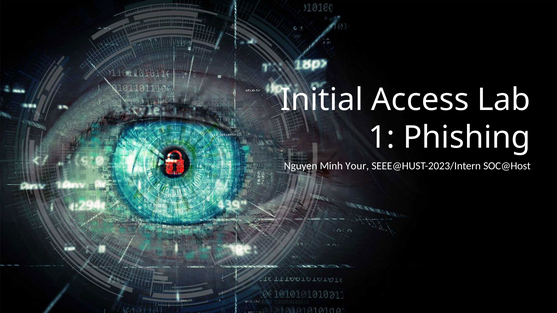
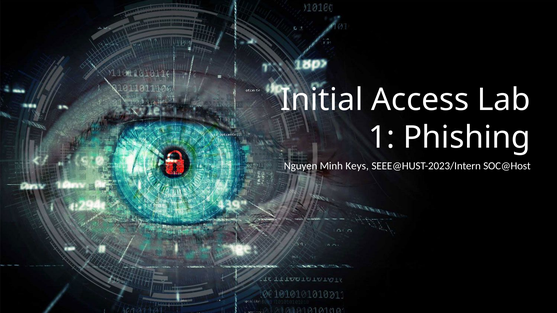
Your: Your -> Keys (357, 166)
